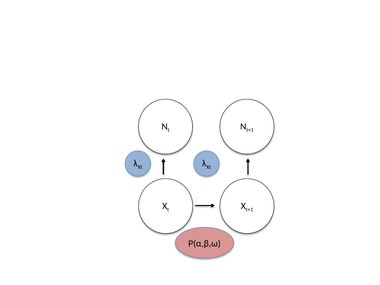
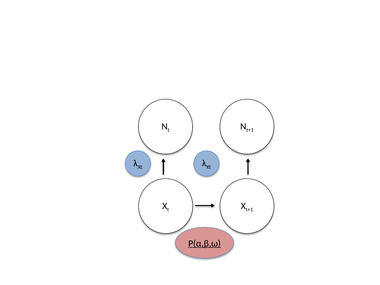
P(α,β,ω underline: none -> present (204, 243)
